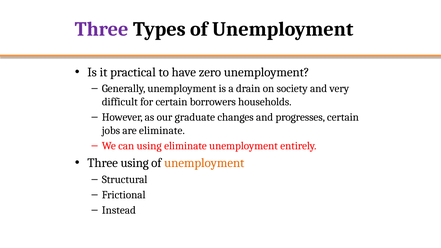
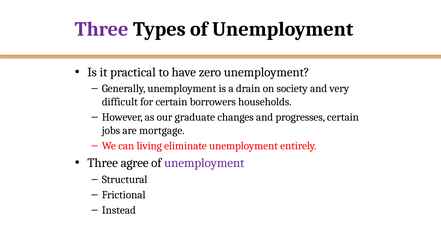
are eliminate: eliminate -> mortgage (162, 131)
can using: using -> living (149, 146)
Three using: using -> agree (135, 163)
unemployment colour: orange -> purple (204, 163)
